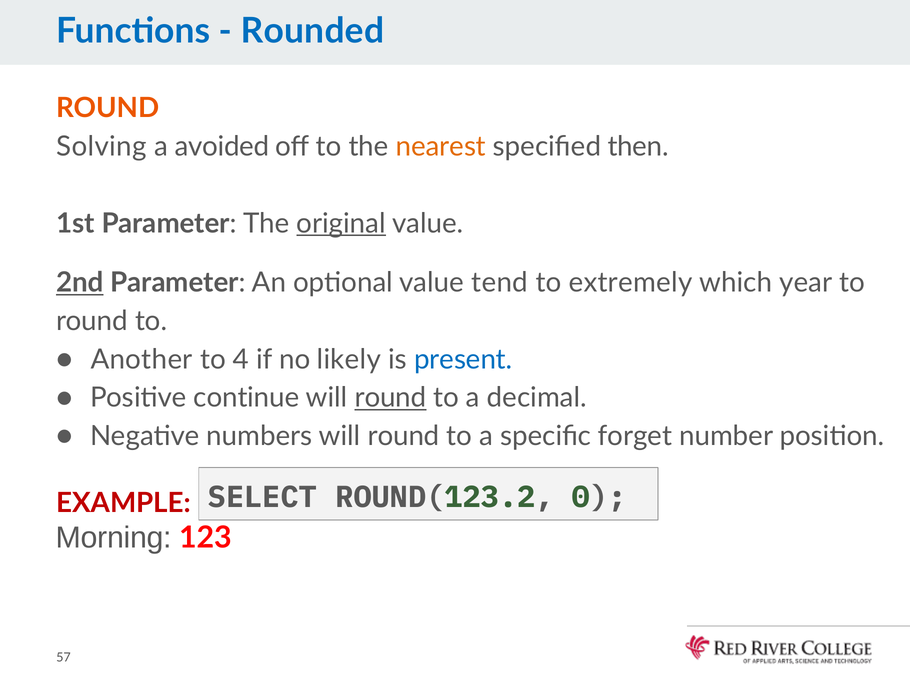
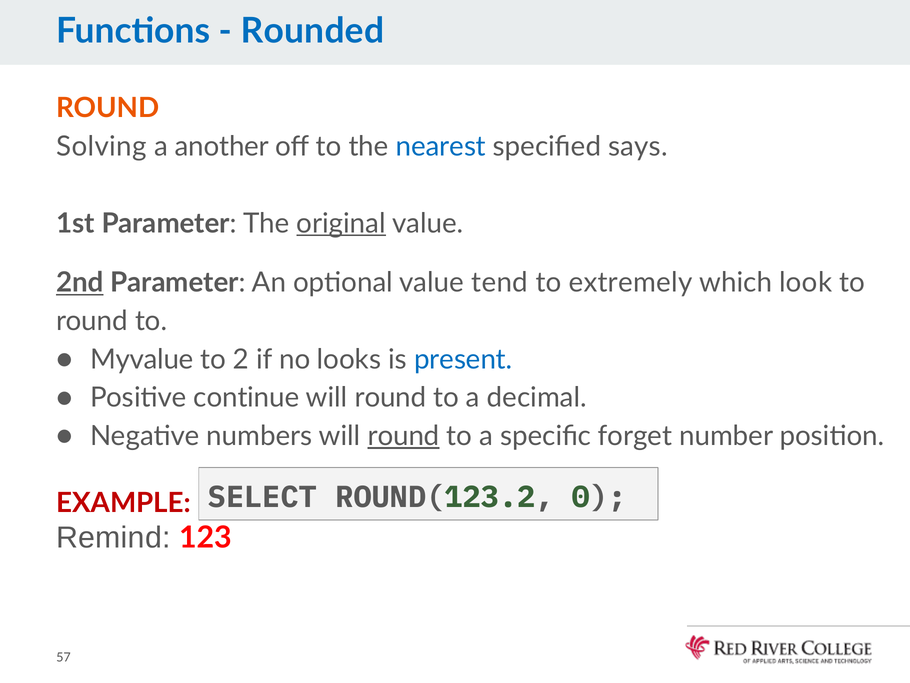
avoided: avoided -> another (222, 147)
nearest colour: orange -> blue (441, 147)
then: then -> says (638, 147)
year: year -> look (806, 282)
Another: Another -> Myvalue (142, 359)
4: 4 -> 2 (241, 359)
likely: likely -> looks (349, 359)
round underline: present -> none (390, 397)
round underline: none -> present (404, 436)
Morning: Morning -> Remind (113, 538)
